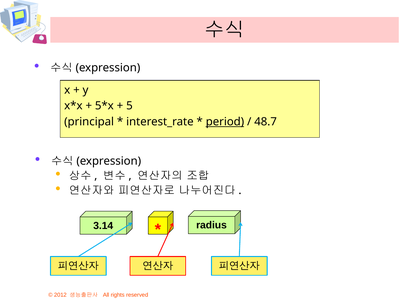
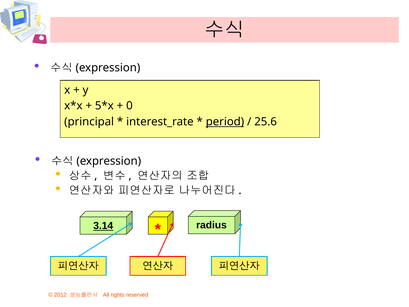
5: 5 -> 0 (129, 106)
48.7: 48.7 -> 25.6 (266, 122)
3.14 underline: none -> present (103, 226)
